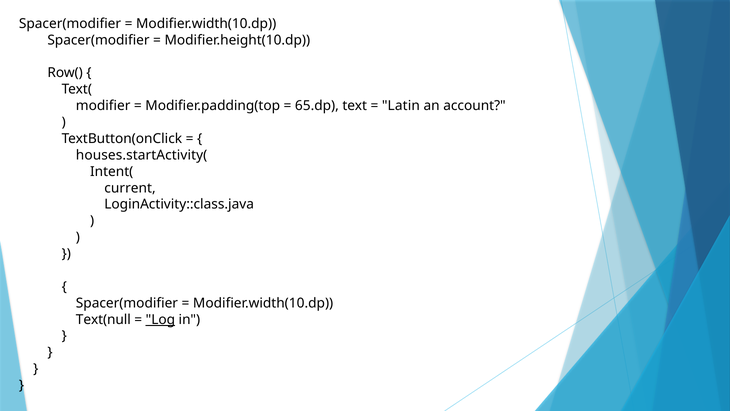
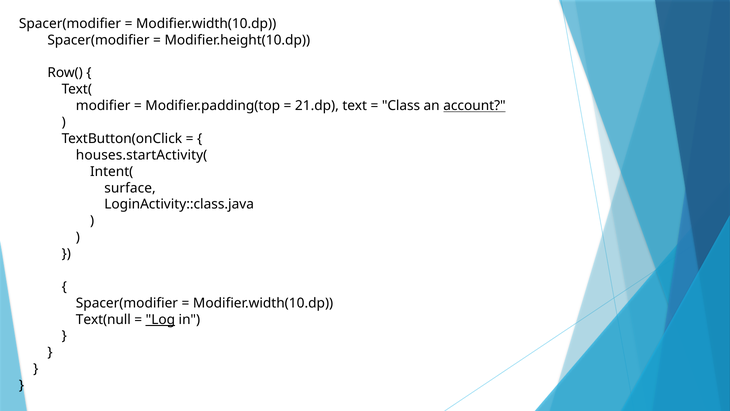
65.dp: 65.dp -> 21.dp (317, 106)
Latin: Latin -> Class (401, 106)
account underline: none -> present (474, 106)
current: current -> surface (130, 188)
